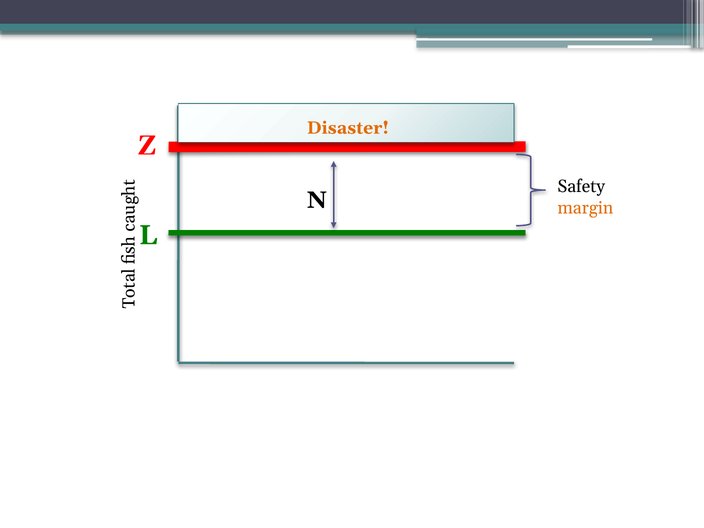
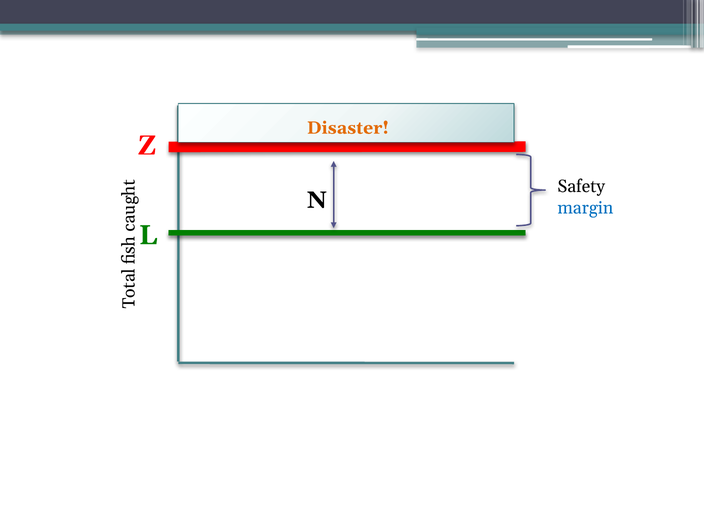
margin colour: orange -> blue (585, 208)
